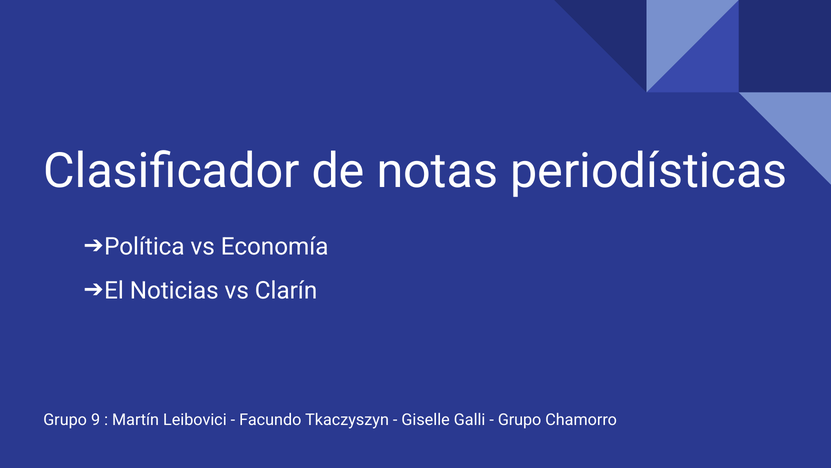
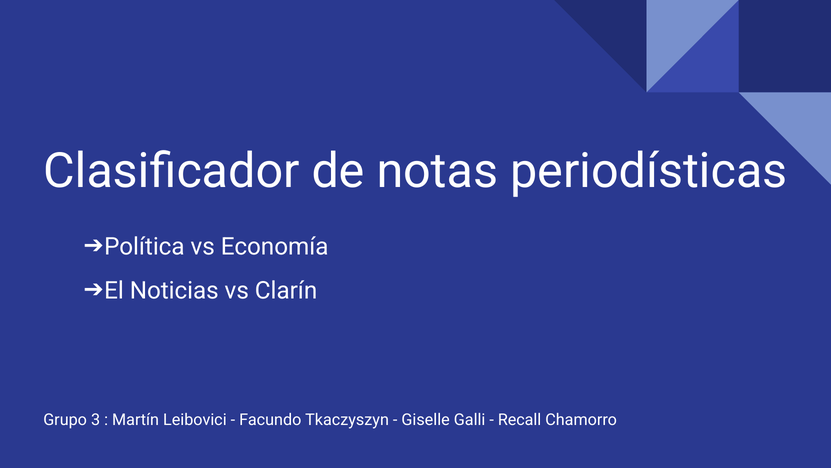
9: 9 -> 3 (96, 420)
Grupo: Grupo -> Recall (520, 420)
